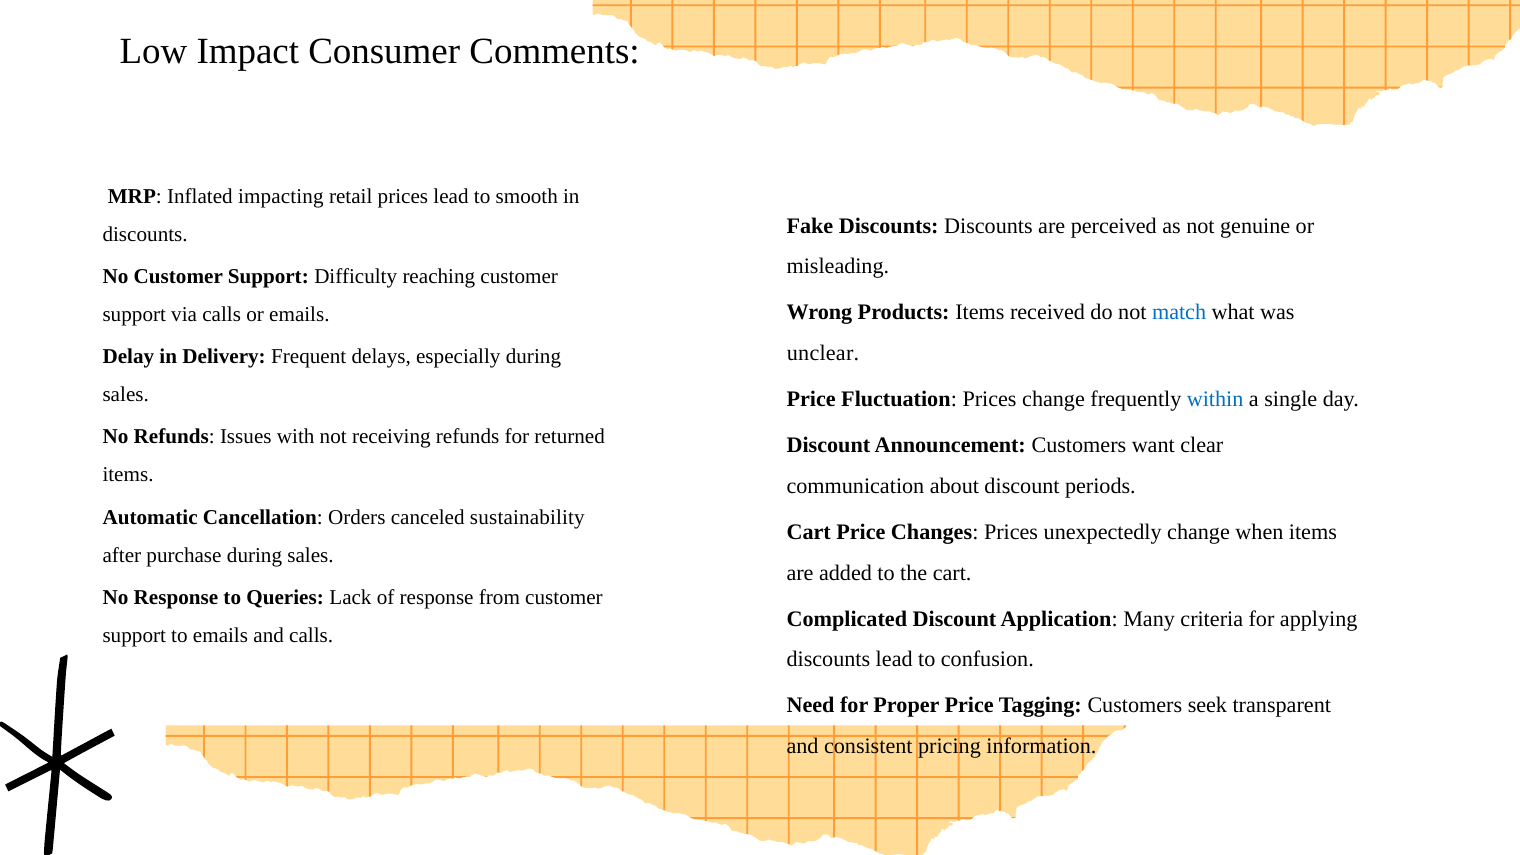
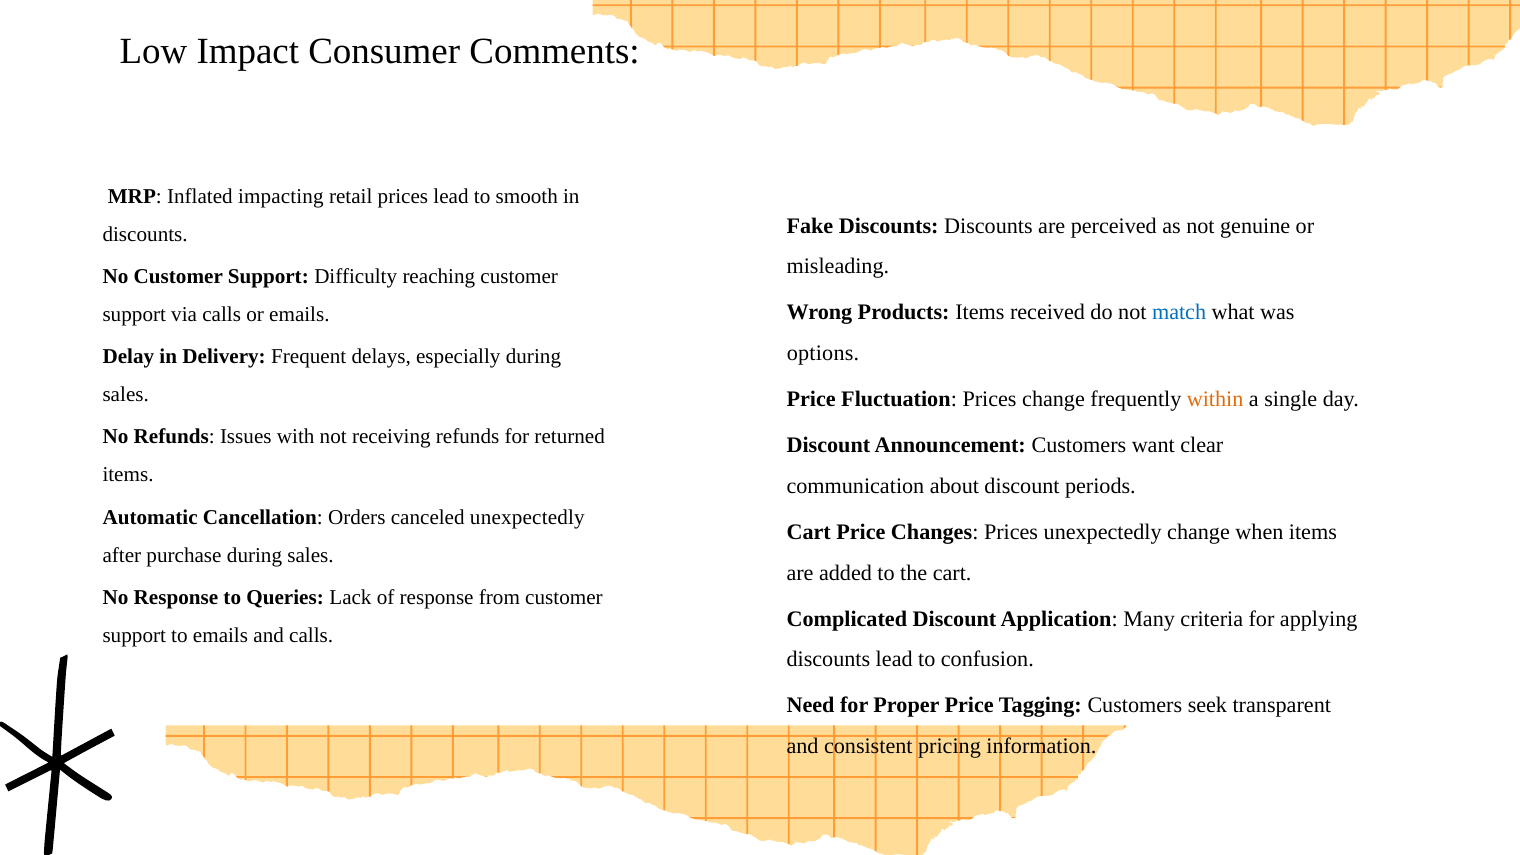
unclear: unclear -> options (823, 353)
within colour: blue -> orange (1215, 399)
canceled sustainability: sustainability -> unexpectedly (527, 517)
